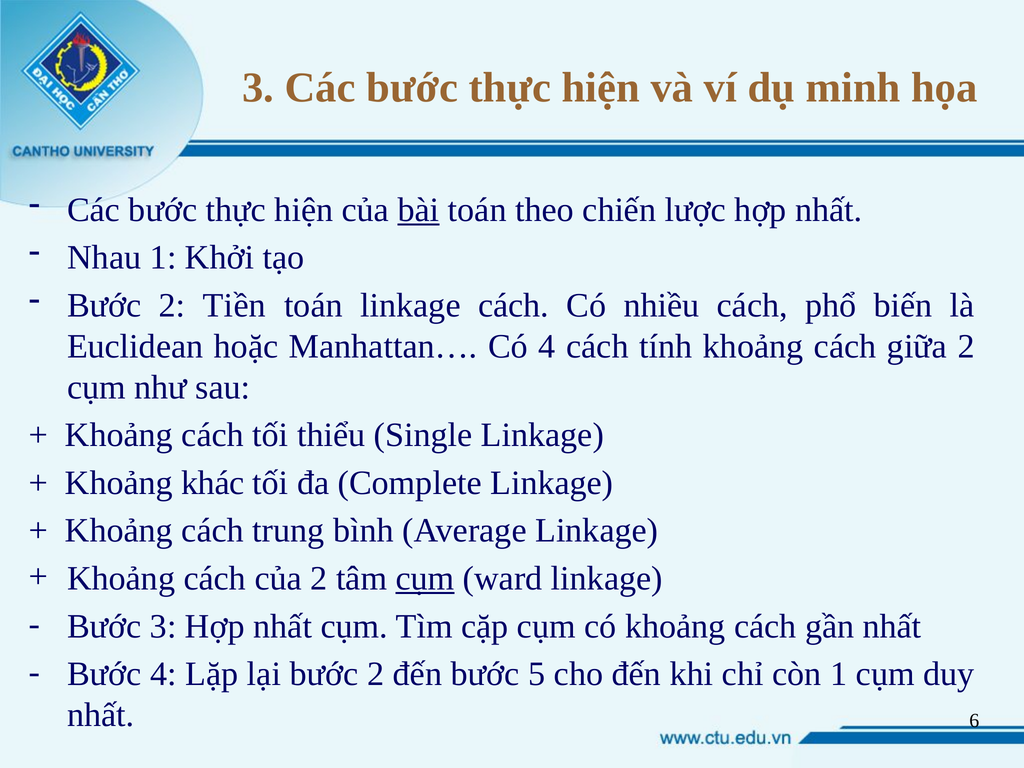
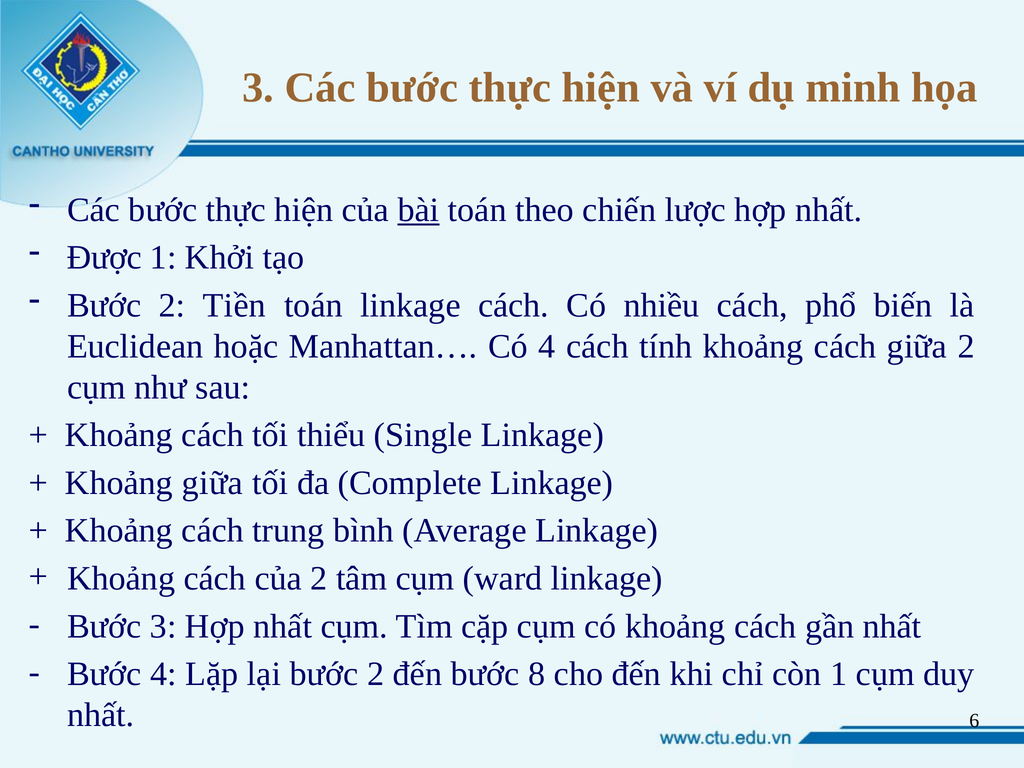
Nhau: Nhau -> Được (104, 258)
Khoảng khác: khác -> giữa (213, 483)
cụm underline: present -> none (425, 578)
5: 5 -> 8 (537, 674)
